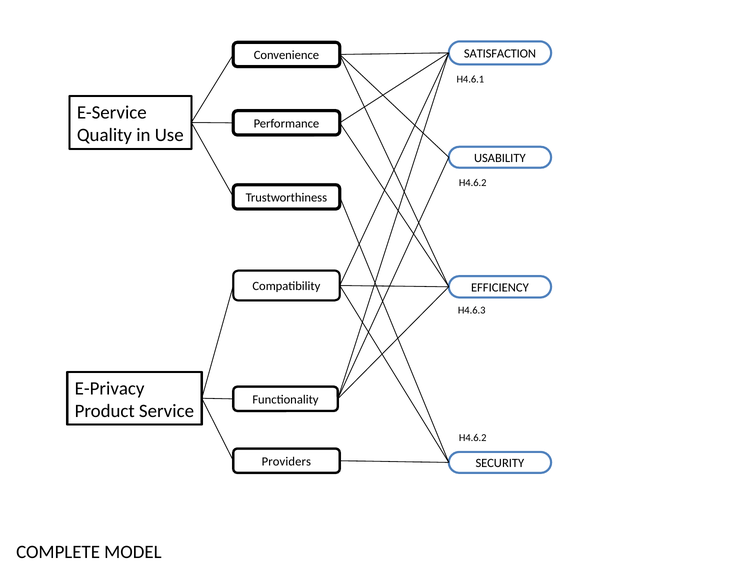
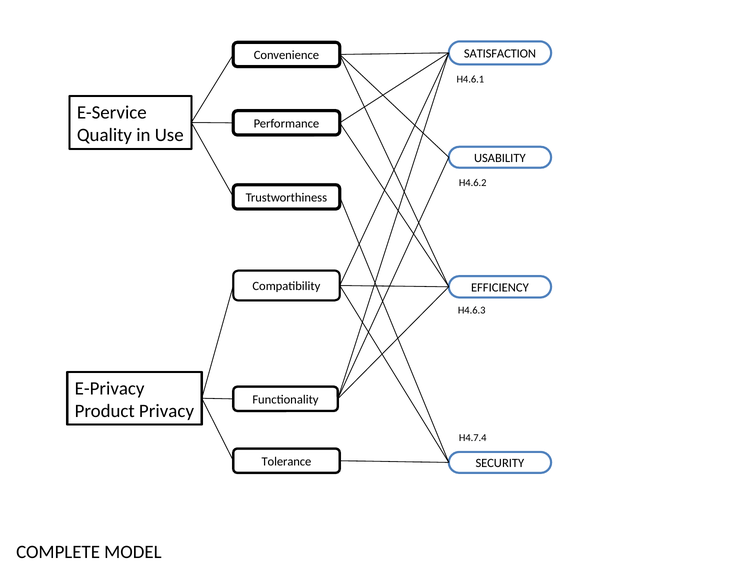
Service: Service -> Privacy (167, 411)
H4.6.2: H4.6.2 -> H4.7.4 (473, 438)
Providers: Providers -> Tolerance (286, 462)
